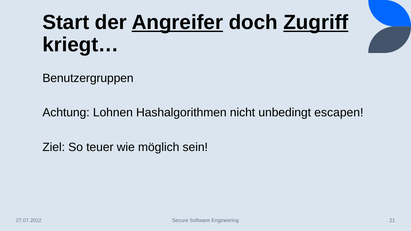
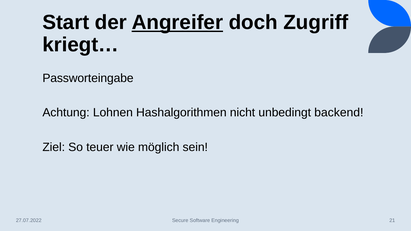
Zugriff underline: present -> none (316, 23)
Benutzergruppen: Benutzergruppen -> Passworteingabe (88, 78)
escapen: escapen -> backend (339, 113)
